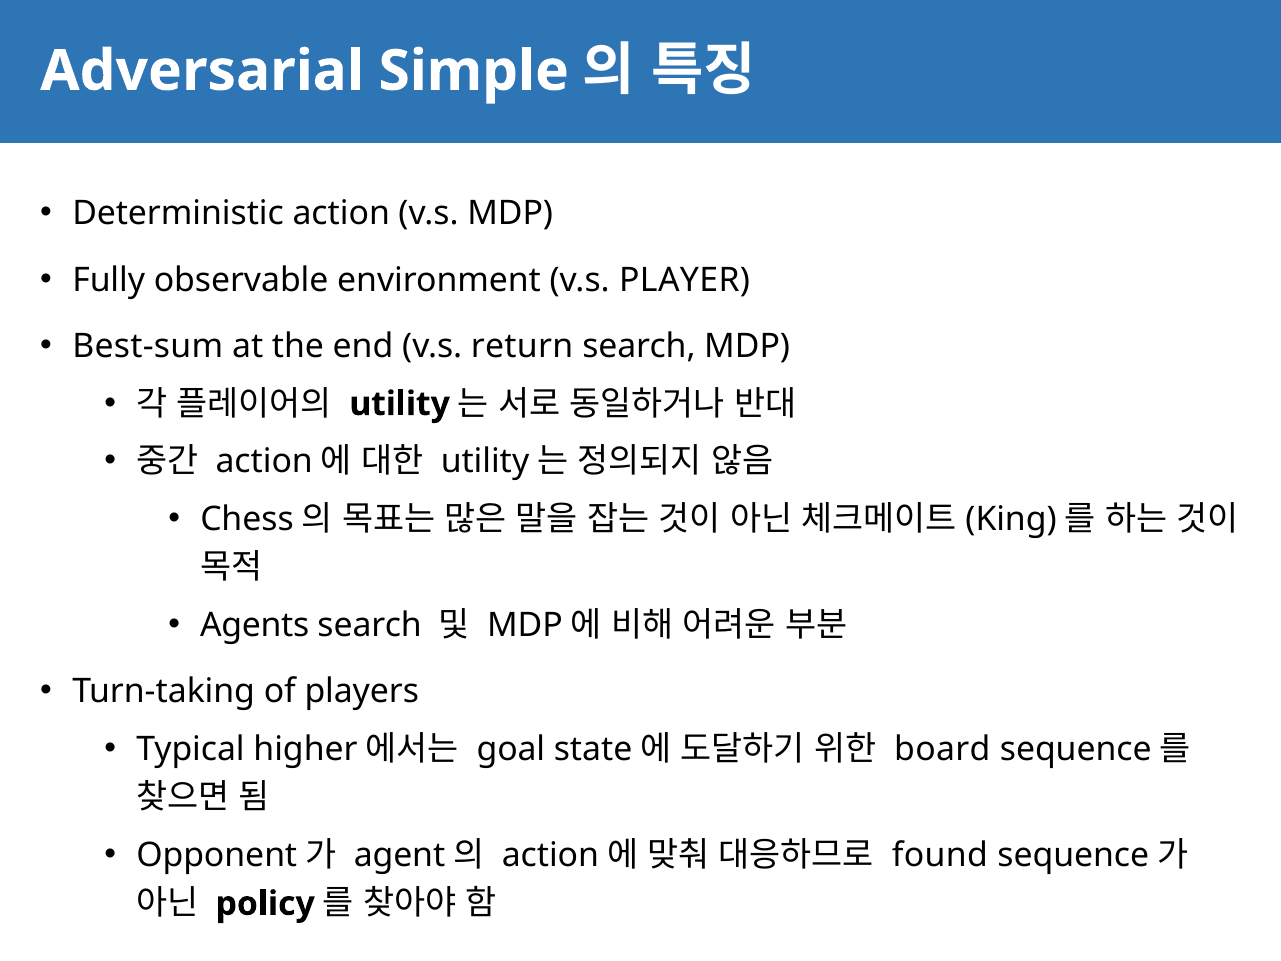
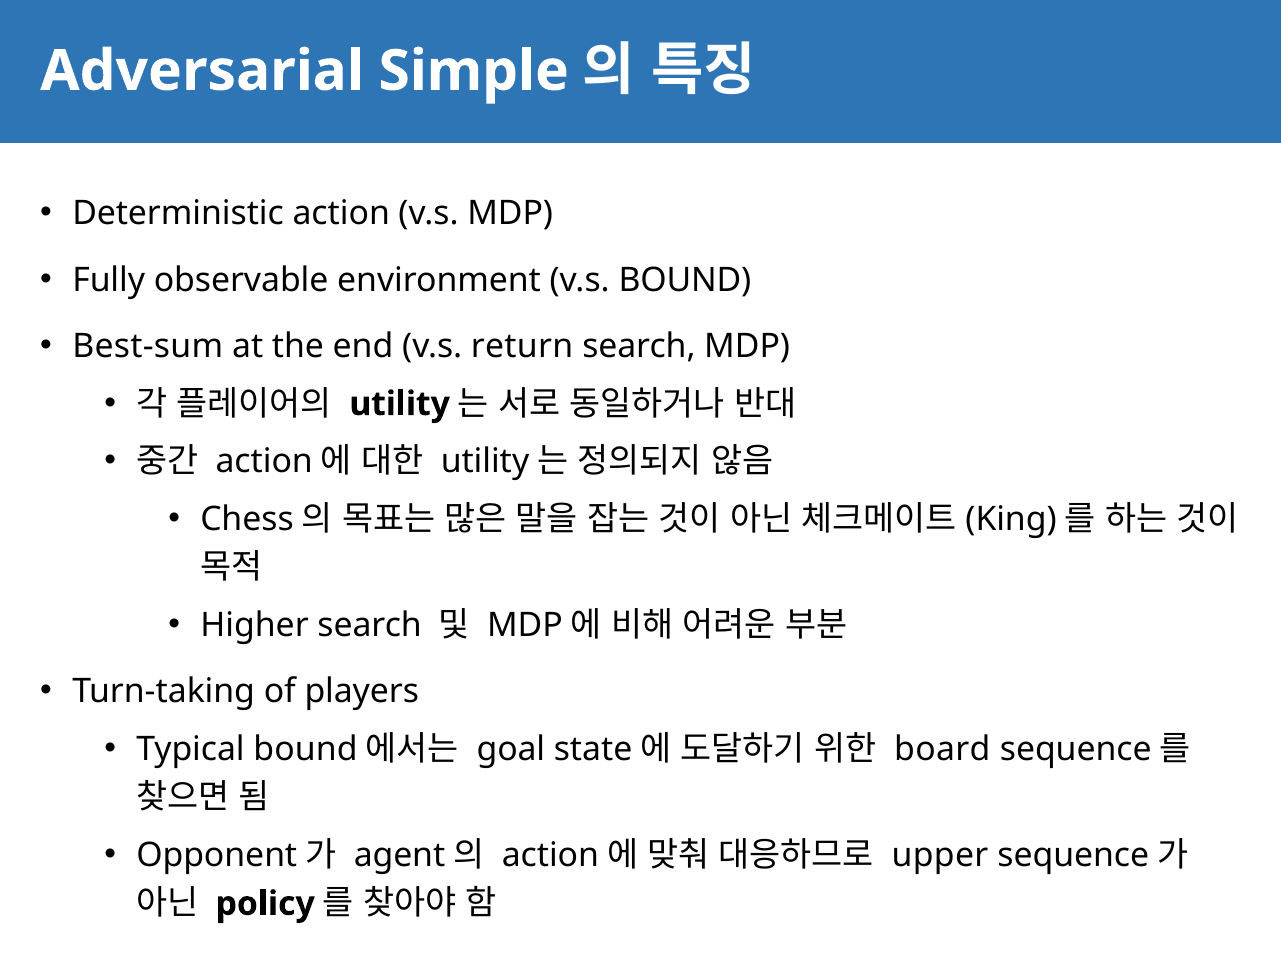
v.s PLAYER: PLAYER -> BOUND (685, 280)
Agents: Agents -> Higher (255, 625)
Typical higher: higher -> bound (305, 749)
found: found -> upper (940, 855)
